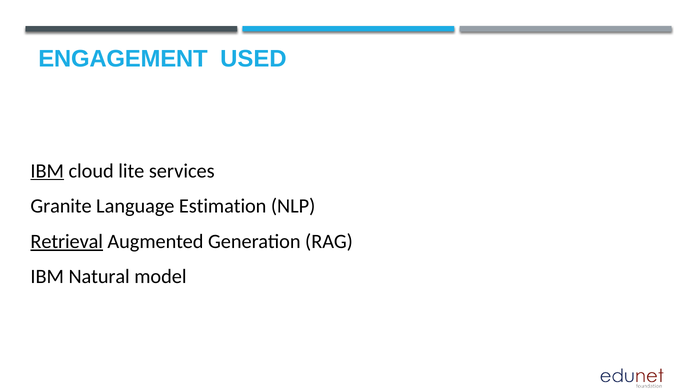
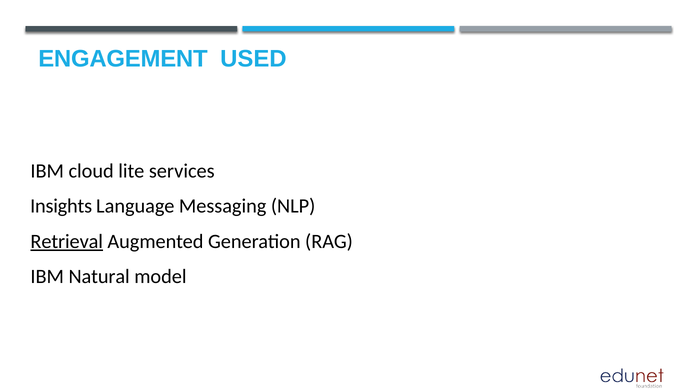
IBM underline: present -> none (47, 171)
Granite: Granite -> Insights (61, 206)
Estimation: Estimation -> Messaging (223, 206)
